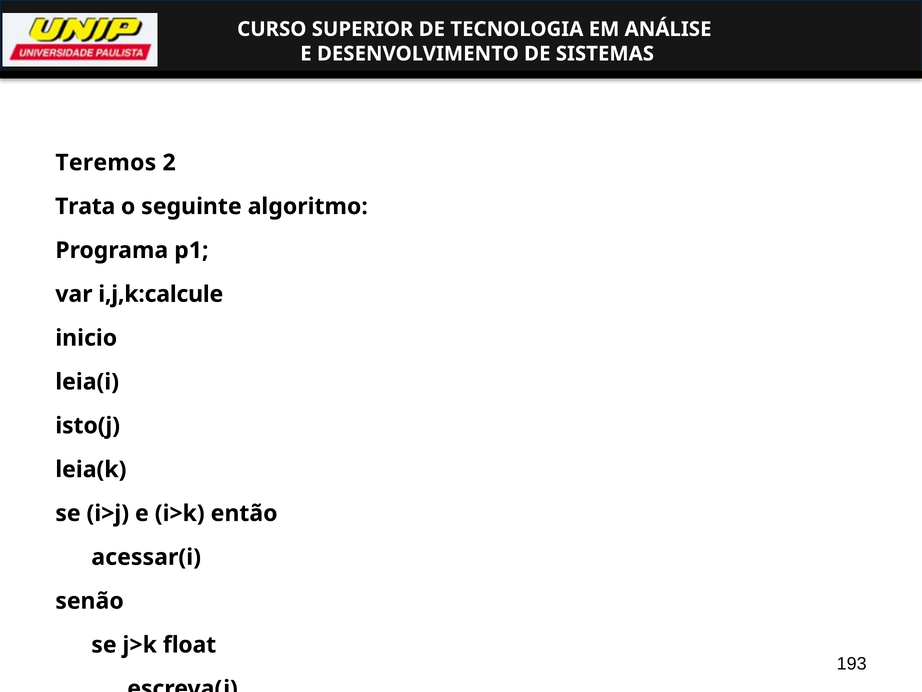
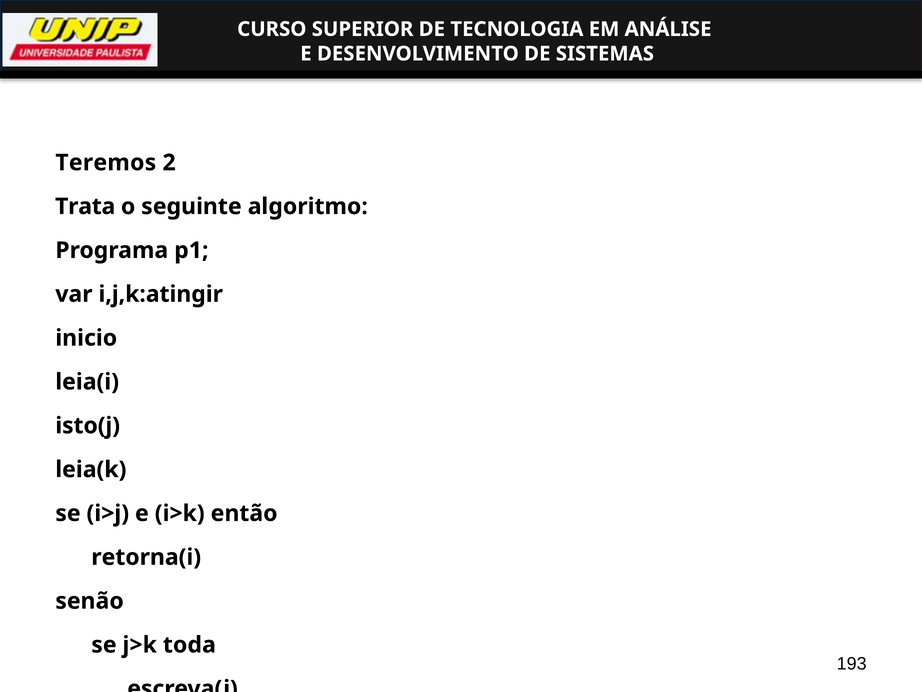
i,j,k:calcule: i,j,k:calcule -> i,j,k:atingir (161, 294)
acessar(i: acessar(i -> retorna(i (146, 557)
float: float -> toda (189, 644)
